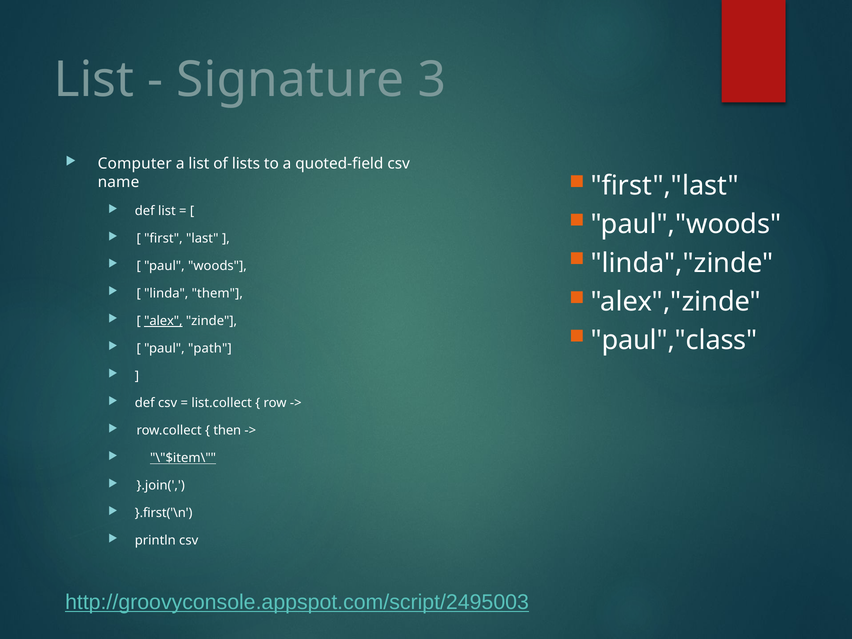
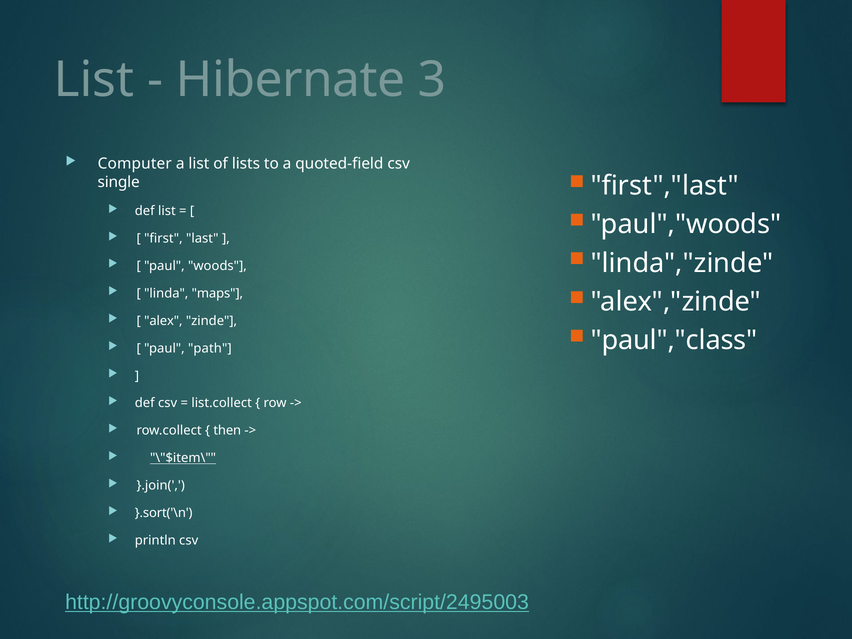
Signature: Signature -> Hibernate (291, 80)
name: name -> single (119, 182)
them: them -> maps (217, 293)
alex underline: present -> none (163, 321)
}.first('\n: }.first('\n -> }.sort('\n (164, 513)
